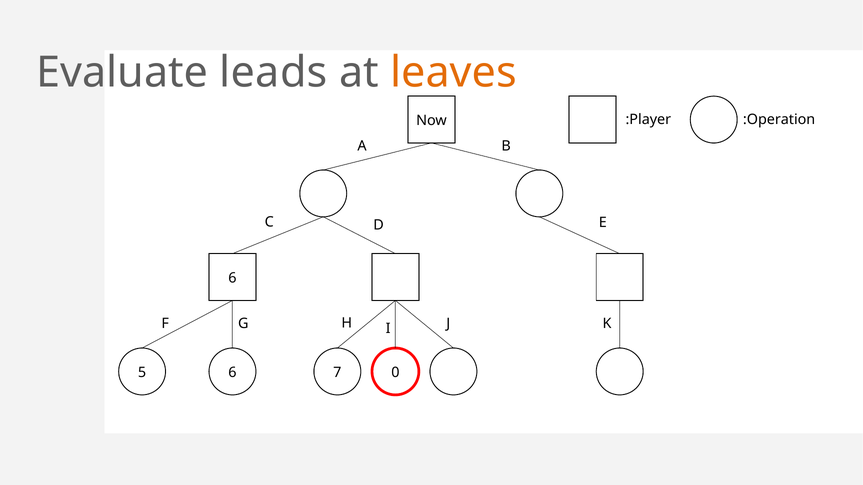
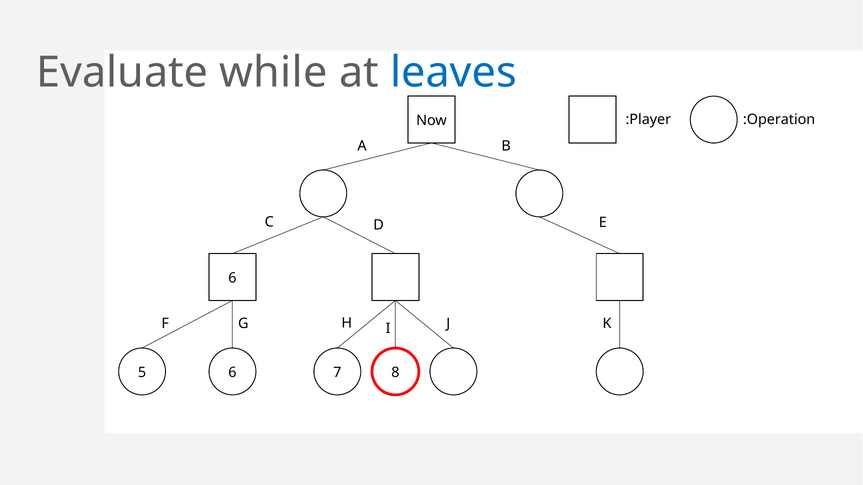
leads: leads -> while (273, 72)
leaves colour: orange -> blue (453, 72)
0: 0 -> 8 (395, 373)
